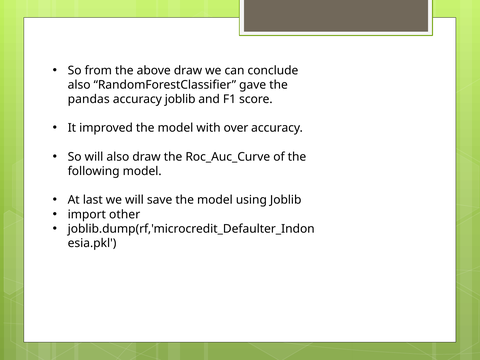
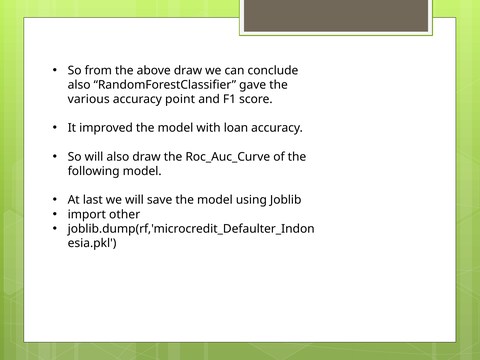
pandas: pandas -> various (89, 99)
accuracy joblib: joblib -> point (180, 99)
over: over -> loan (236, 128)
